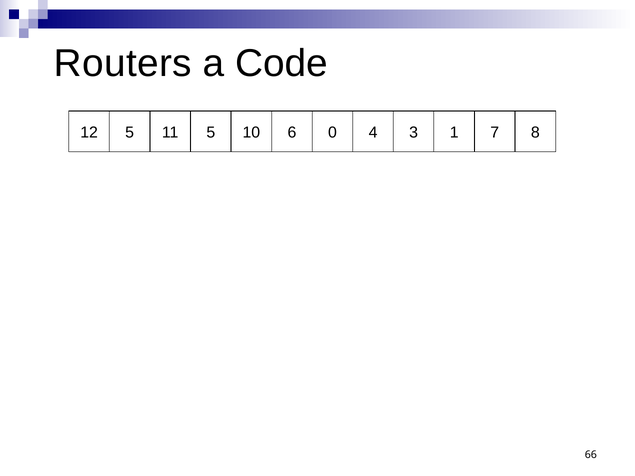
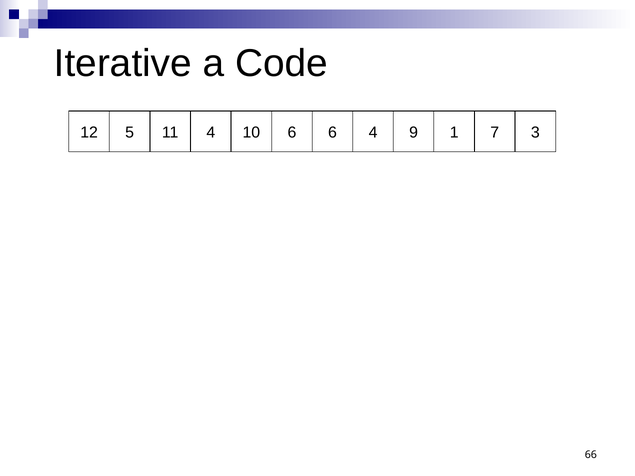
Routers: Routers -> Iterative (123, 64)
11 5: 5 -> 4 (211, 133)
6 0: 0 -> 6 (332, 133)
3: 3 -> 9 (414, 133)
8: 8 -> 3 (535, 133)
